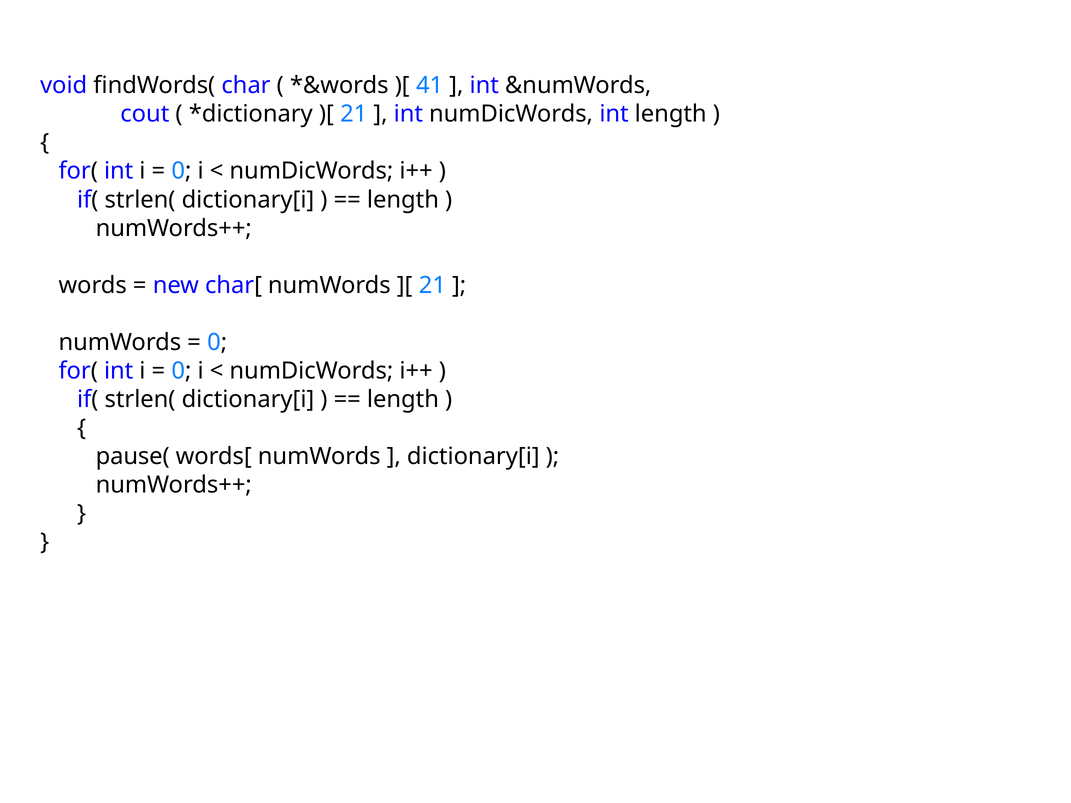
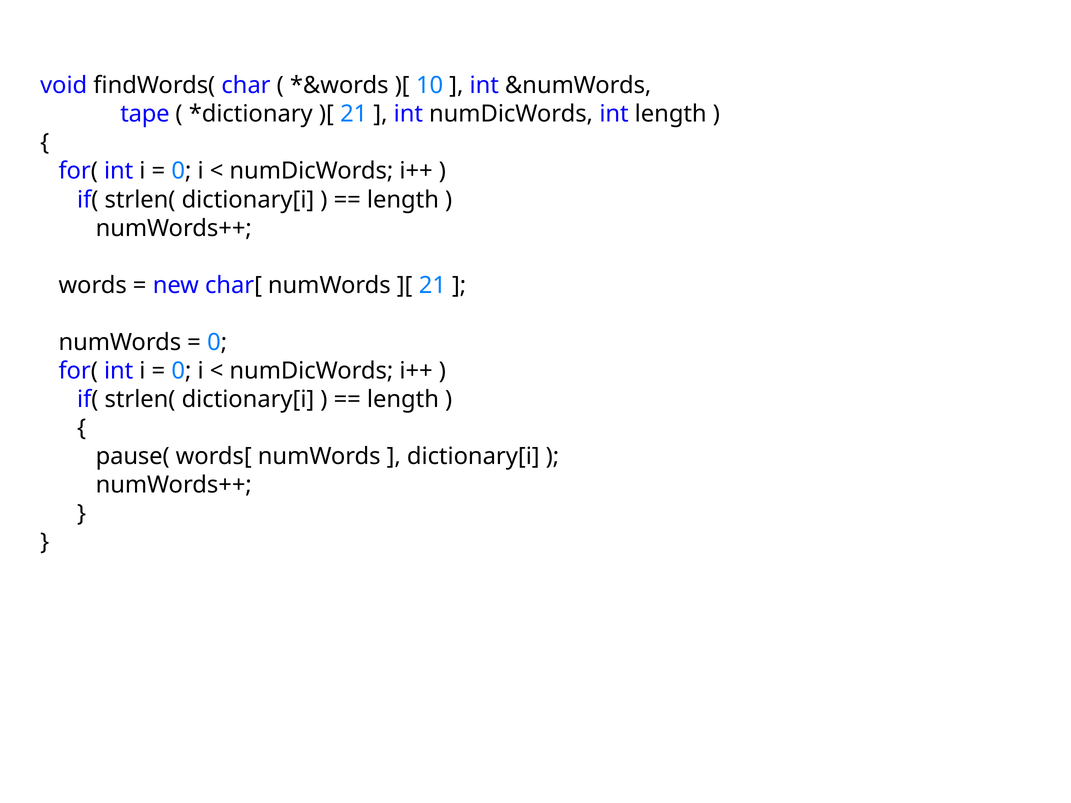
41: 41 -> 10 (430, 86)
cout: cout -> tape (145, 114)
